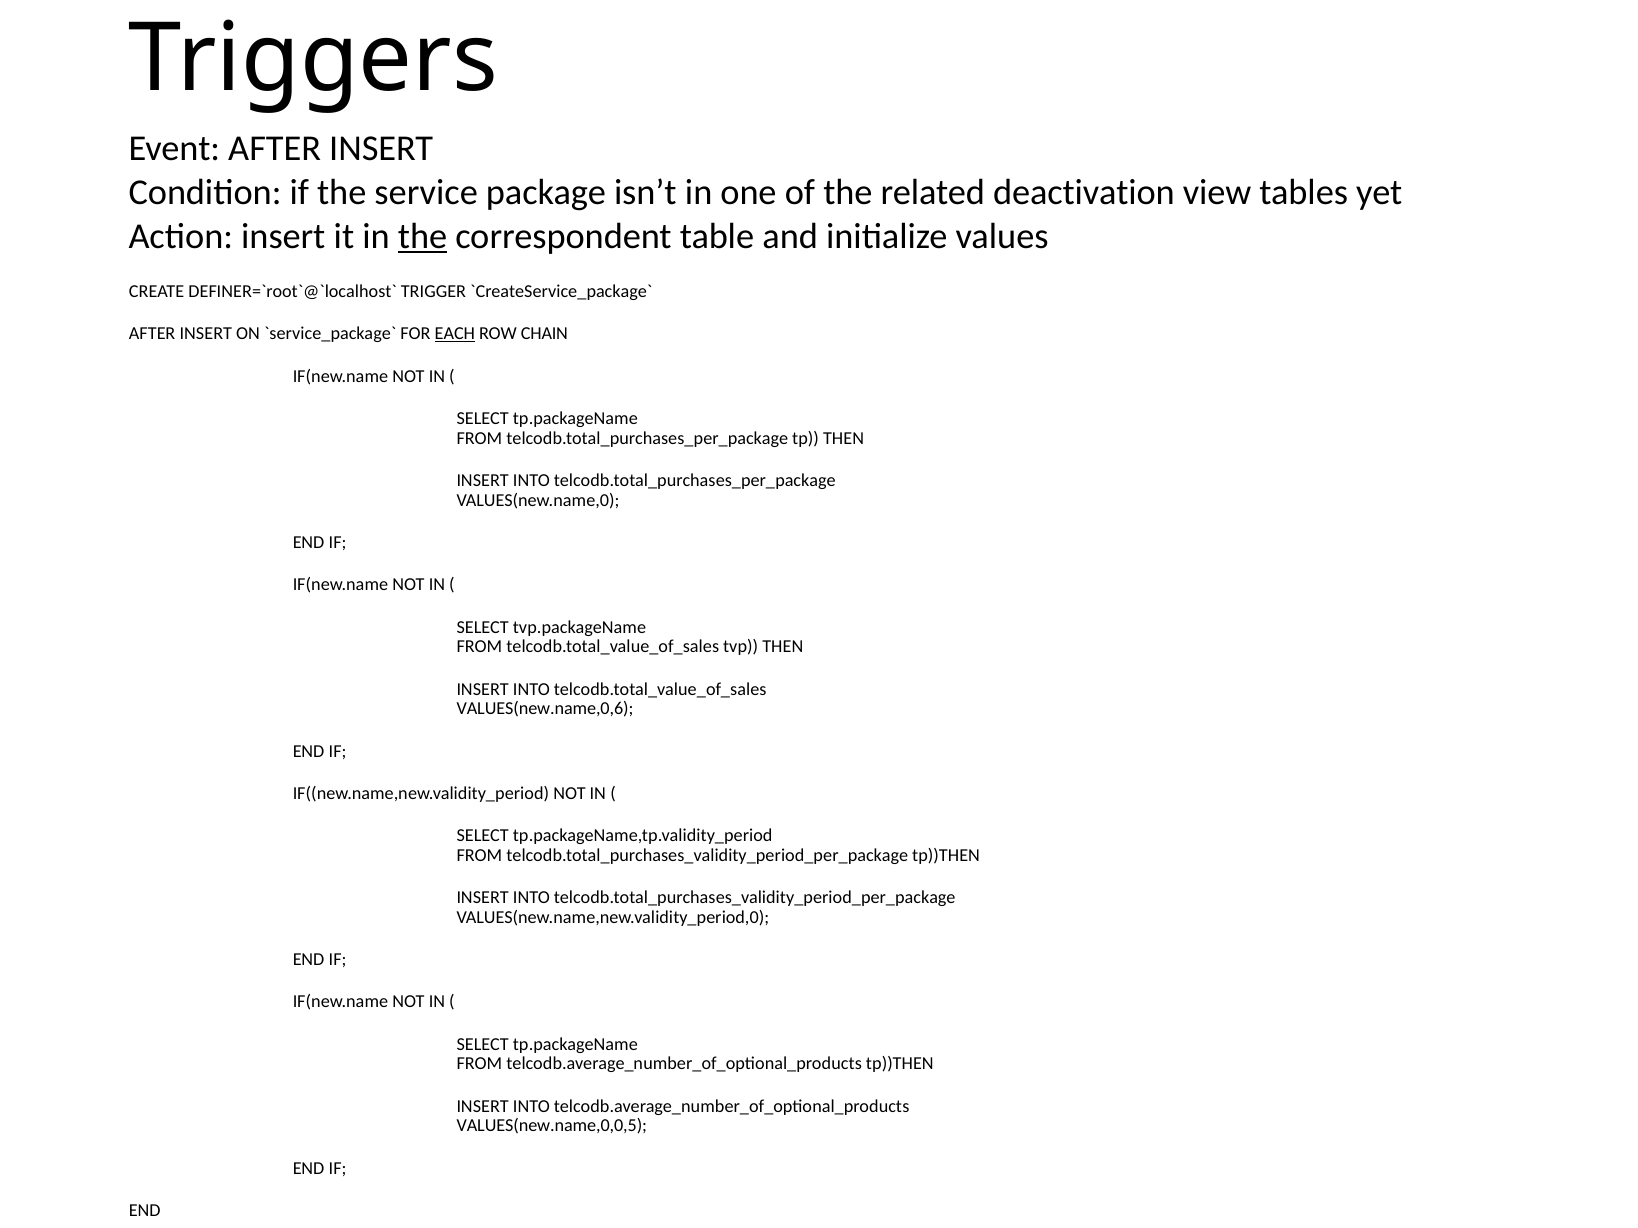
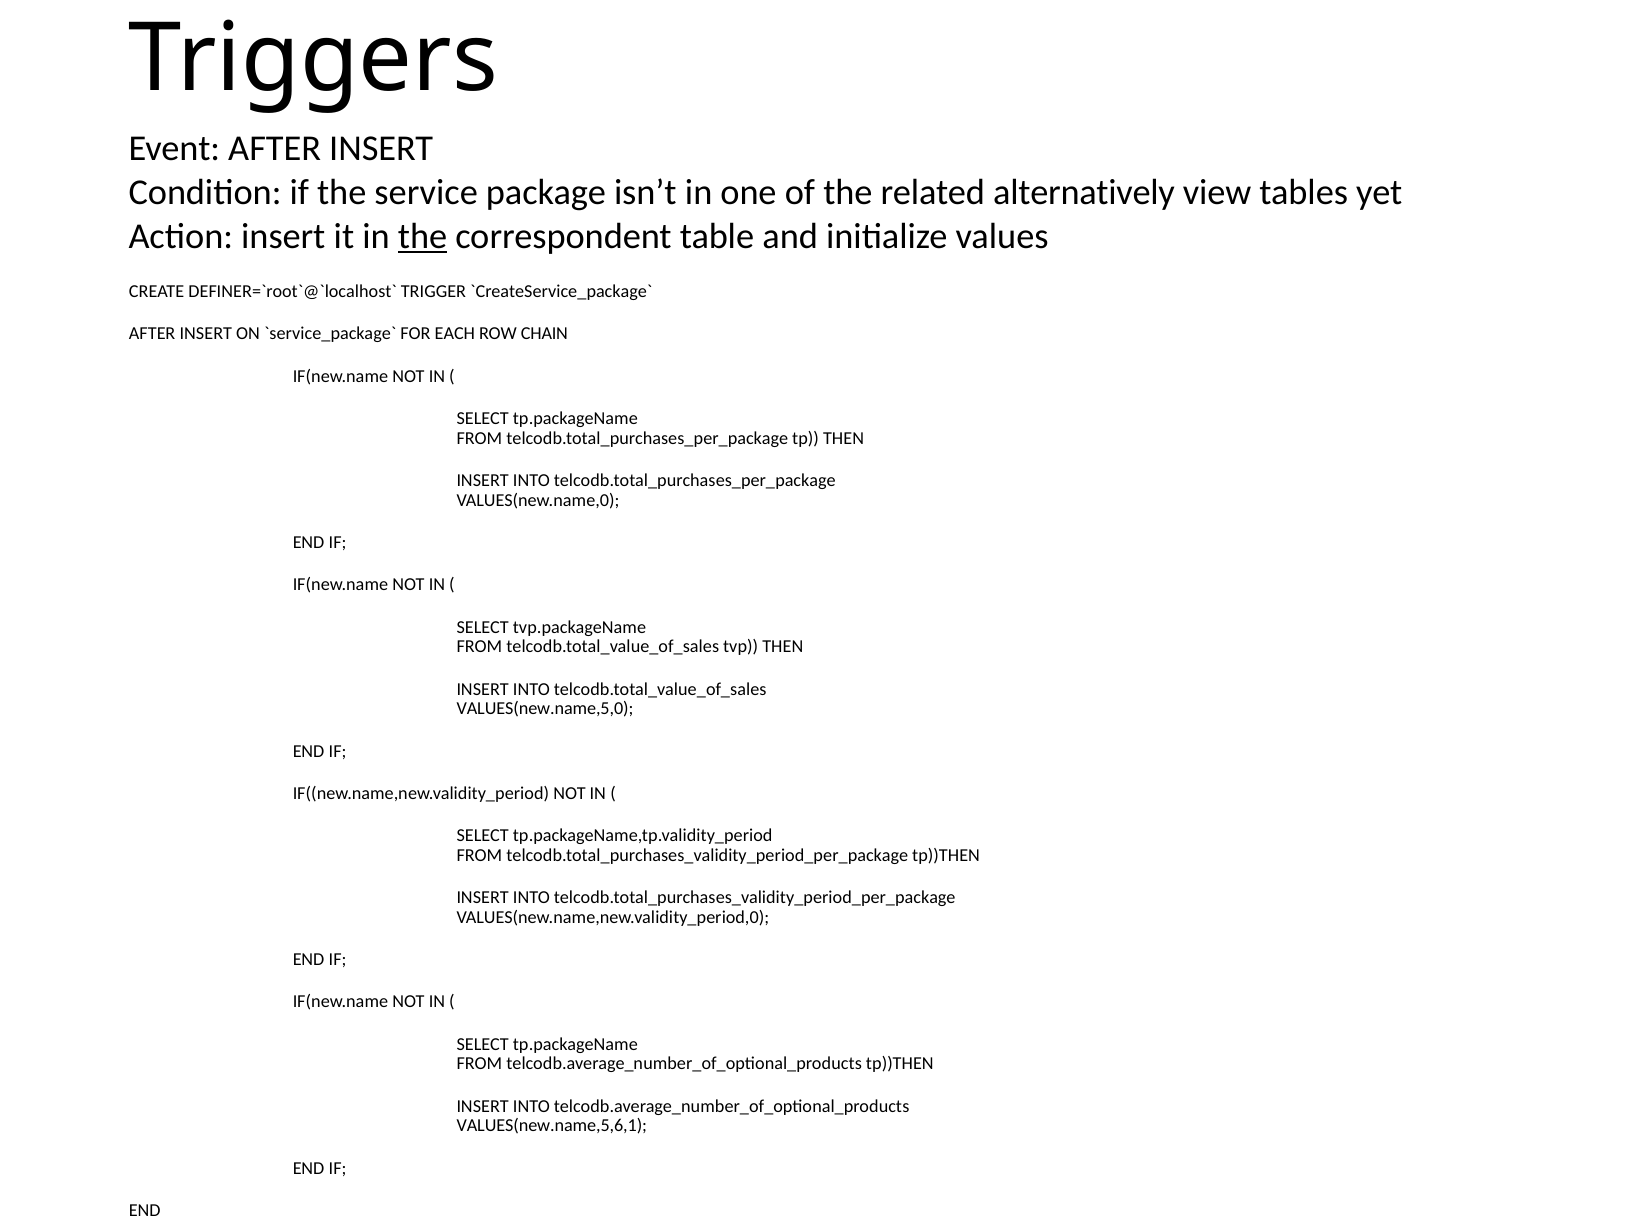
deactivation: deactivation -> alternatively (1084, 193)
EACH underline: present -> none (455, 334)
VALUES(new.name,0,6: VALUES(new.name,0,6 -> VALUES(new.name,5,0 (545, 709)
VALUES(new.name,0,0,5: VALUES(new.name,0,0,5 -> VALUES(new.name,5,6,1 (552, 1126)
